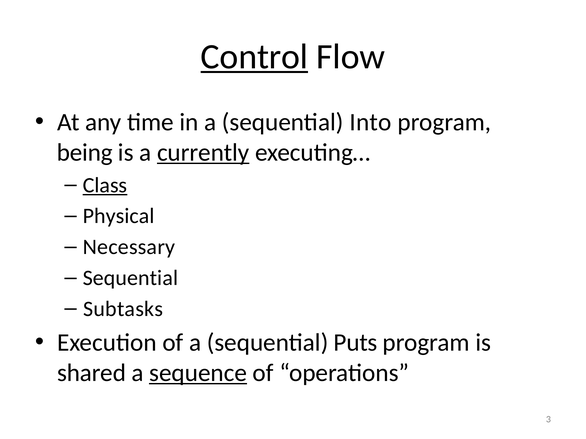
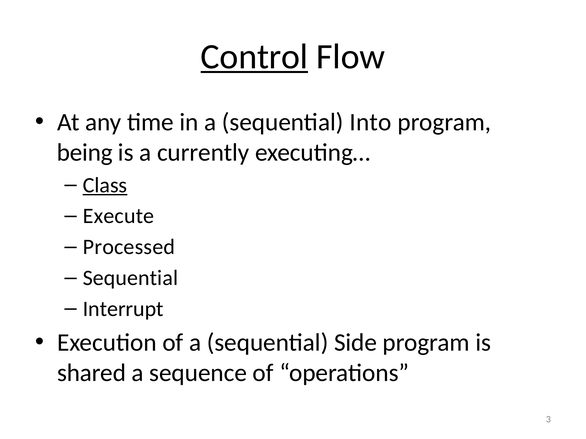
currently underline: present -> none (203, 153)
Physical: Physical -> Execute (118, 216)
Necessary: Necessary -> Processed (129, 247)
Subtasks: Subtasks -> Interrupt (123, 309)
Puts: Puts -> Side (355, 343)
sequence underline: present -> none (198, 373)
